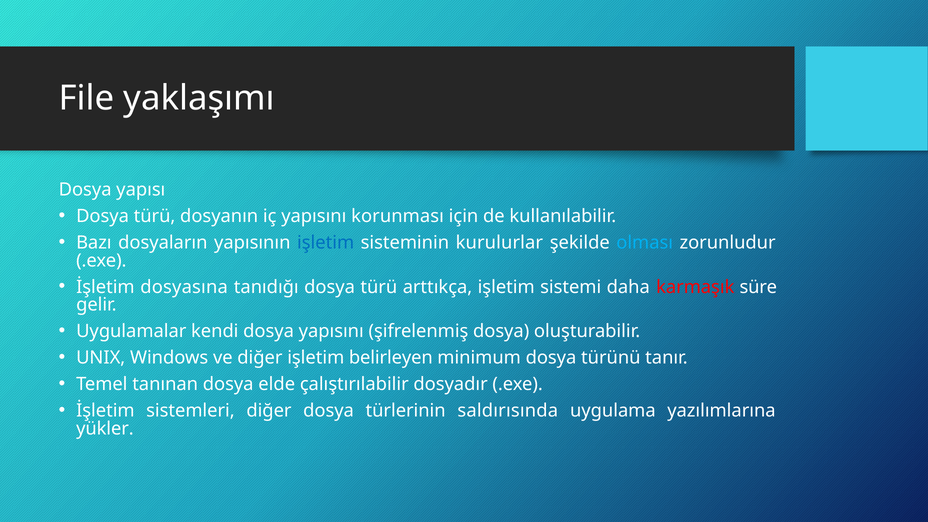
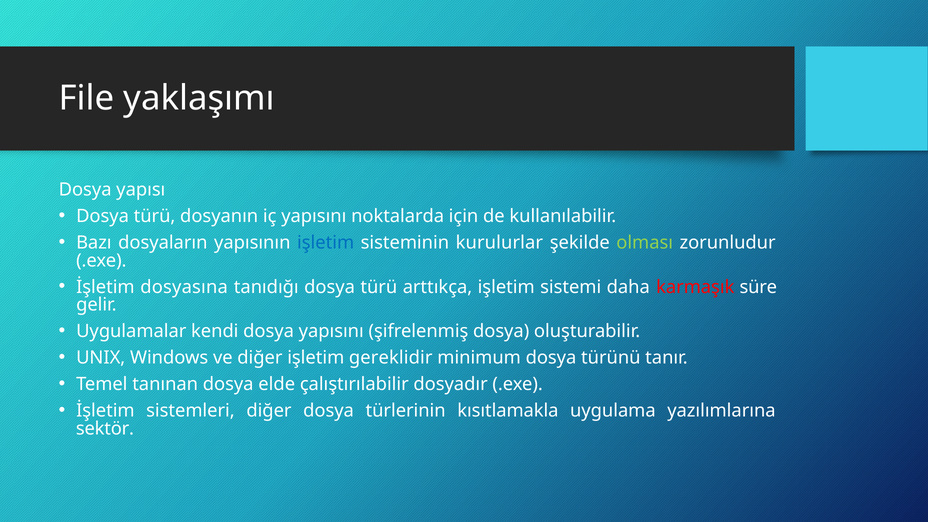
korunması: korunması -> noktalarda (398, 216)
olması colour: light blue -> light green (645, 243)
belirleyen: belirleyen -> gereklidir (391, 358)
saldırısında: saldırısında -> kısıtlamakla (508, 411)
yükler: yükler -> sektör (105, 429)
